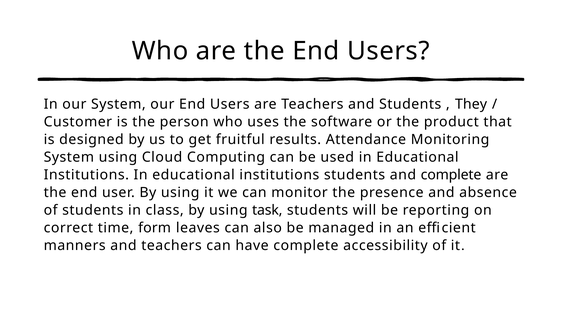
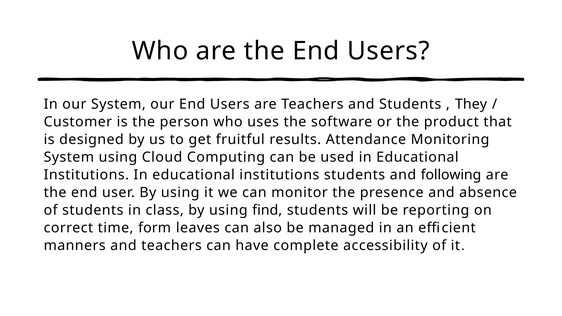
and complete: complete -> following (451, 175)
task: task -> find (267, 210)
